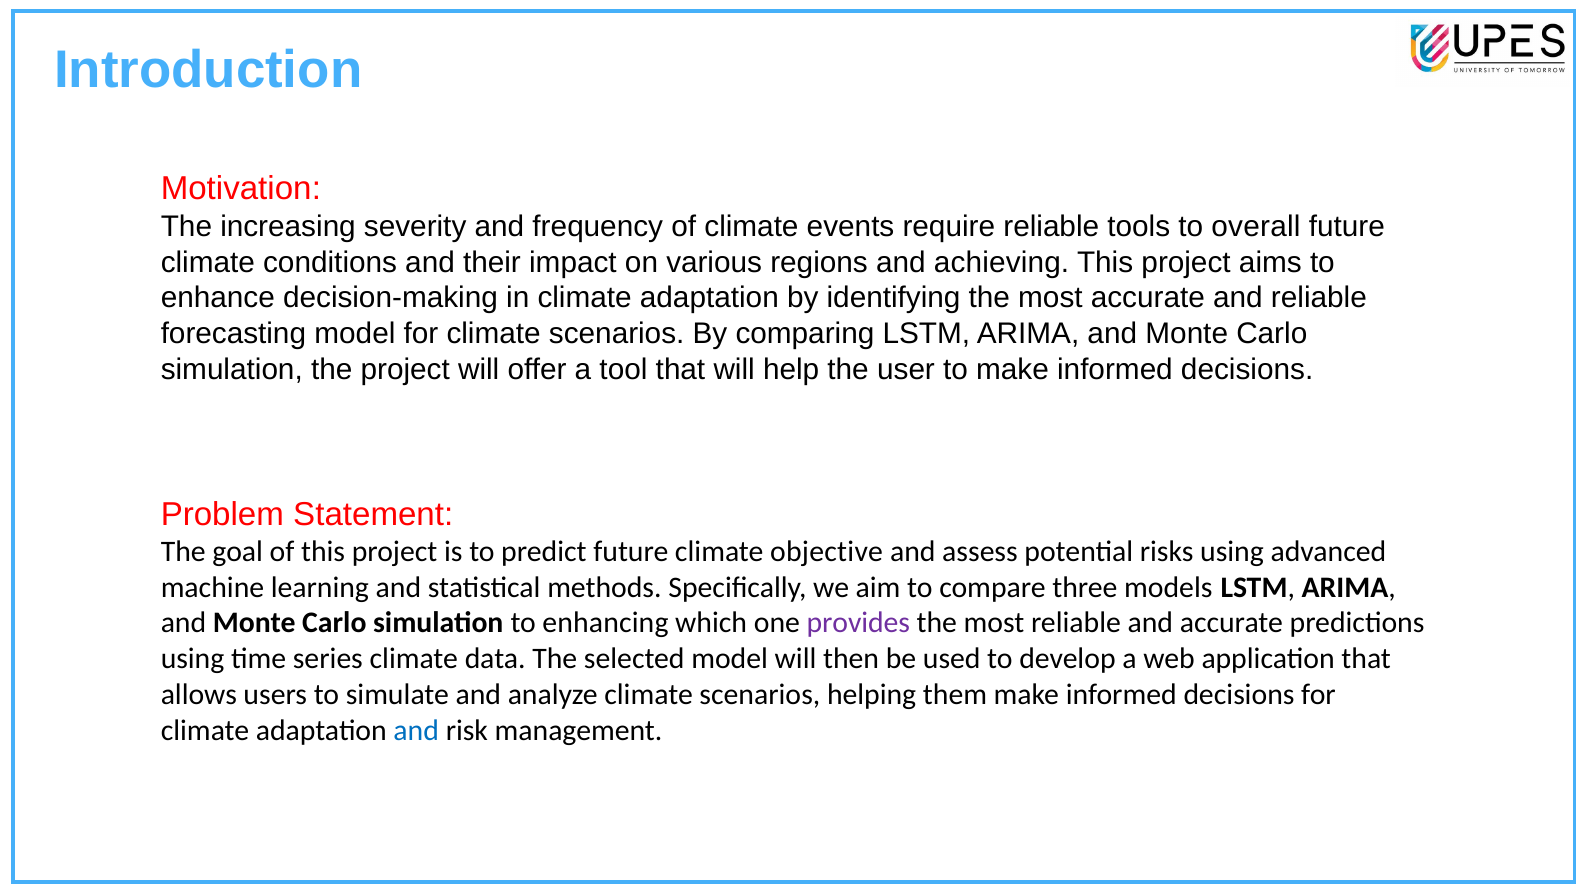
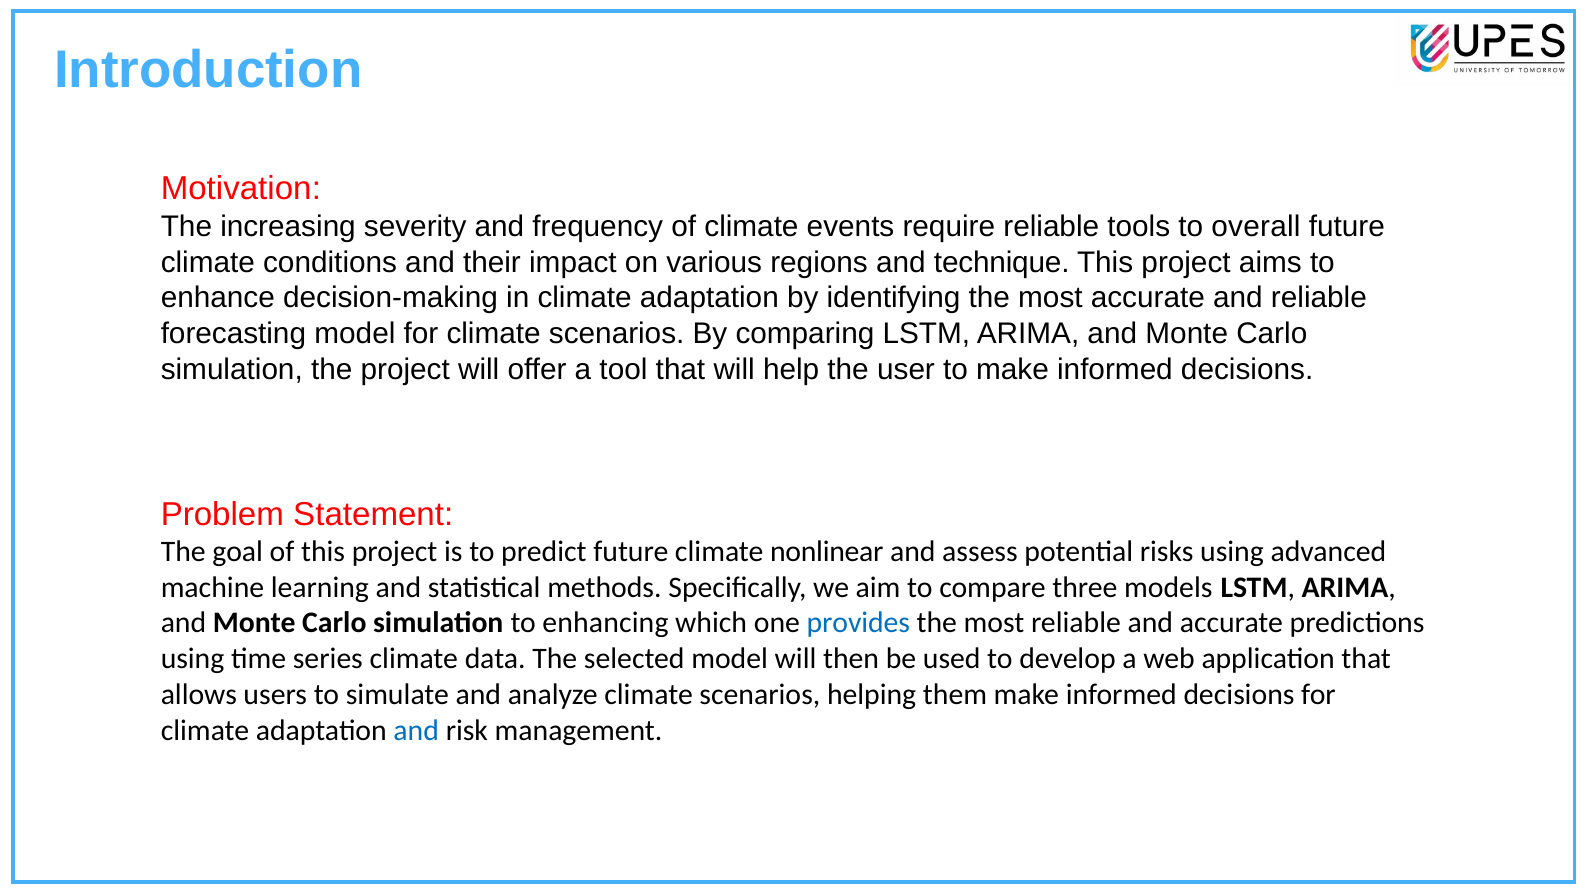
achieving: achieving -> technique (1002, 262)
objective: objective -> nonlinear (827, 551)
provides colour: purple -> blue (858, 623)
